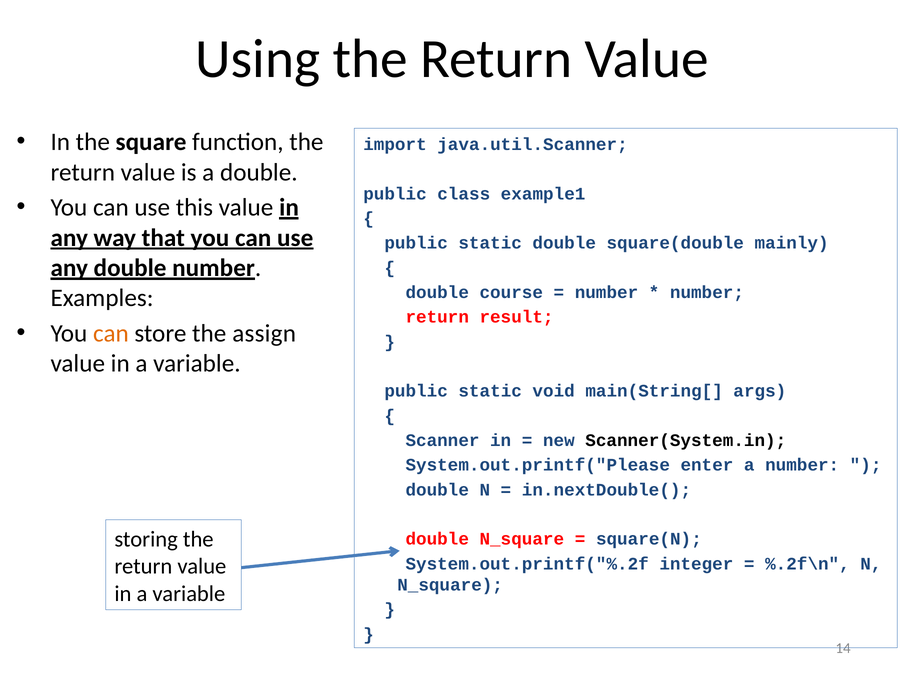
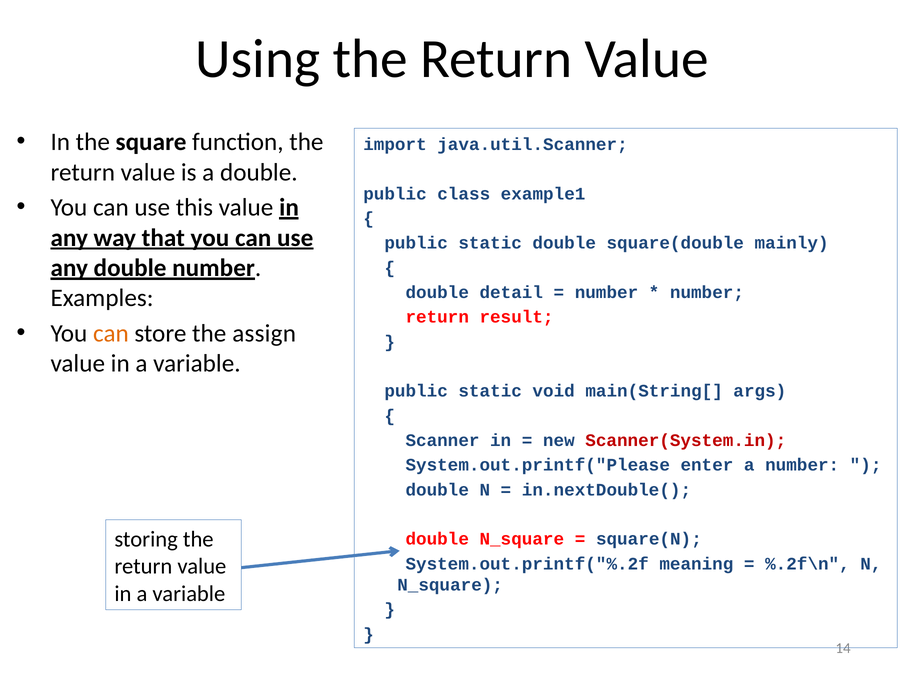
course: course -> detail (511, 292)
Scanner(System.in colour: black -> red (686, 440)
integer: integer -> meaning (696, 564)
